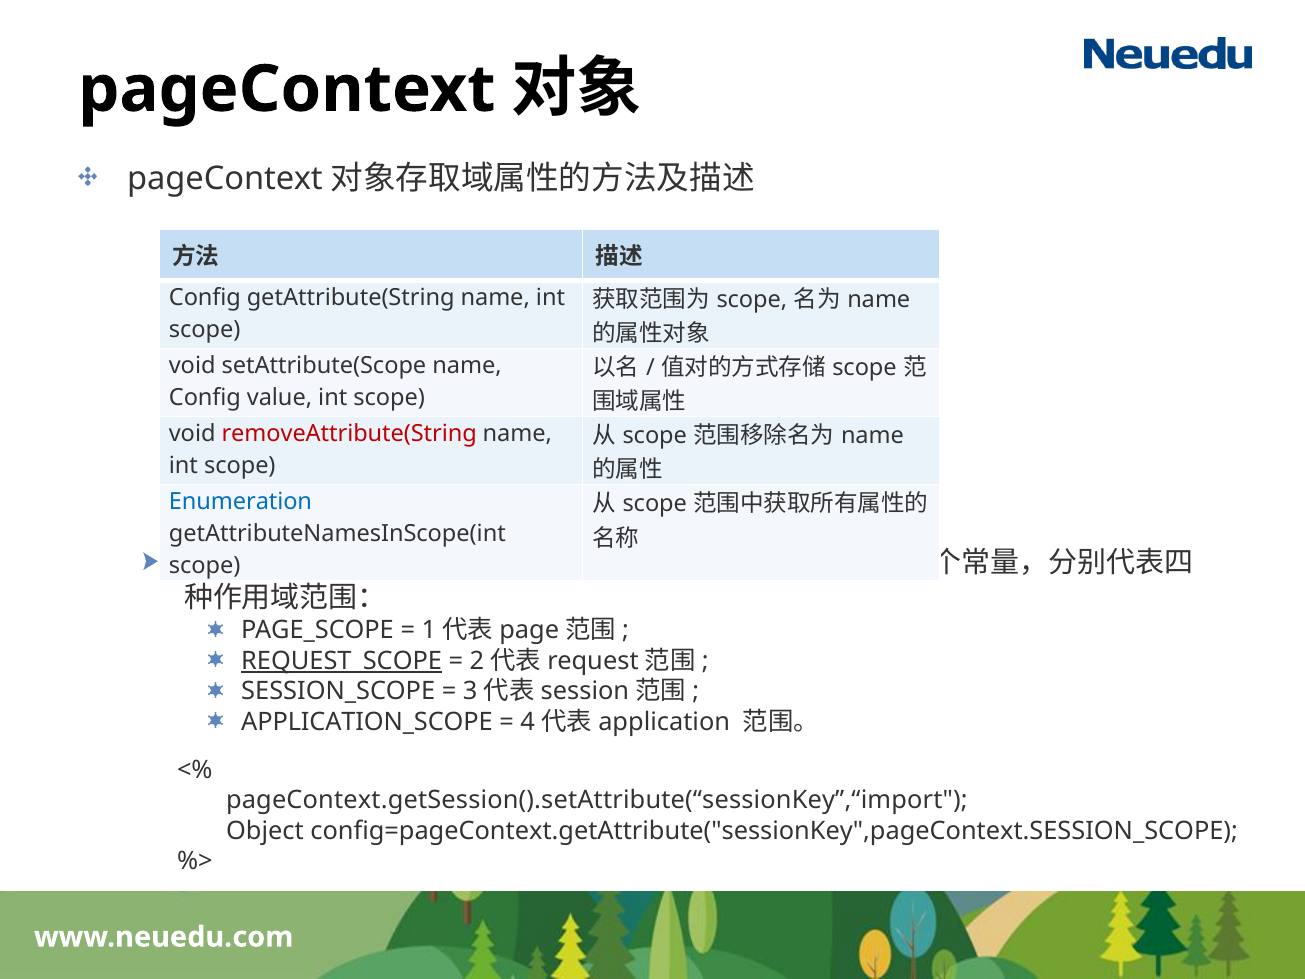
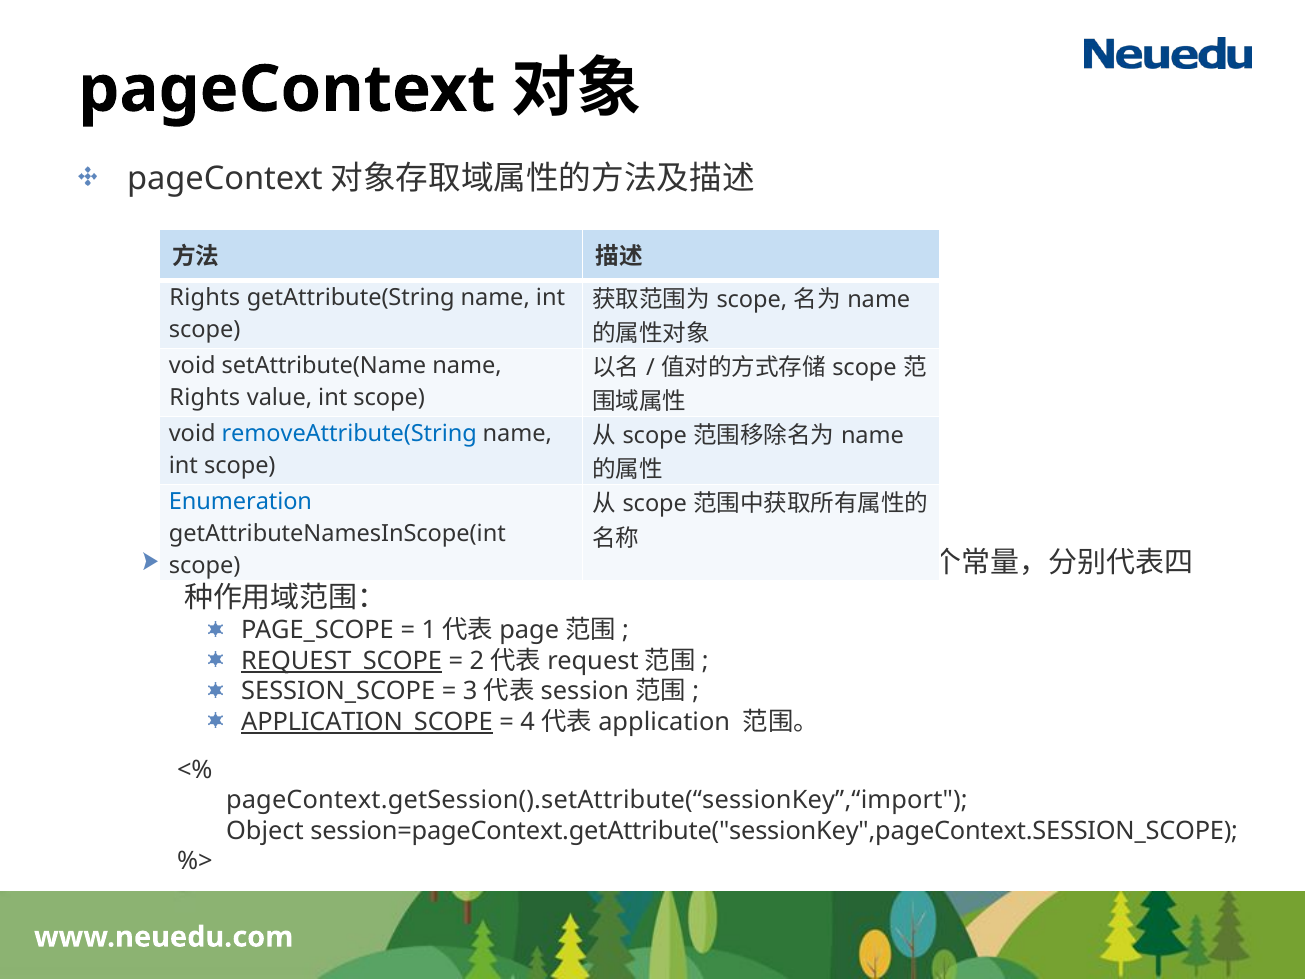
Config: Config -> Rights (205, 298)
setAttribute(Scope: setAttribute(Scope -> setAttribute(Name (324, 366)
Config: Config -> Rights (205, 398)
removeAttribute(String colour: red -> blue (349, 434)
APPLICATION_SCOPE underline: none -> present (367, 722)
config=pageContext.getAttribute("sessionKey",pageContext.SESSION_SCOPE: config=pageContext.getAttribute("sessionKey",pageContext.SESSION_SCOPE -> session=pageContext.getAttribute("sessionKey",pageContext.SESSION_SCOPE (774, 831)
